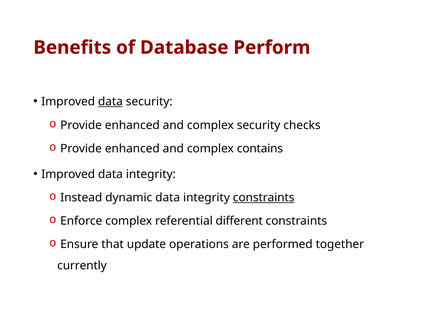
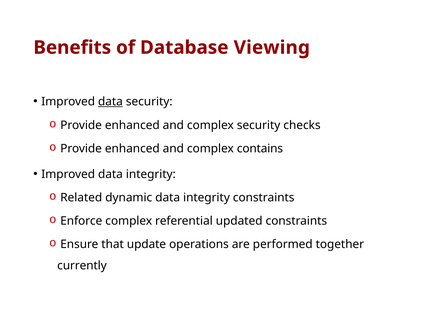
Perform: Perform -> Viewing (272, 48)
Instead: Instead -> Related (81, 198)
constraints underline: present -> none (264, 198)
different: different -> updated (239, 221)
